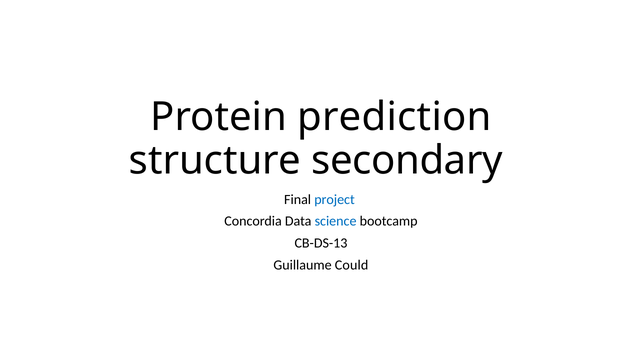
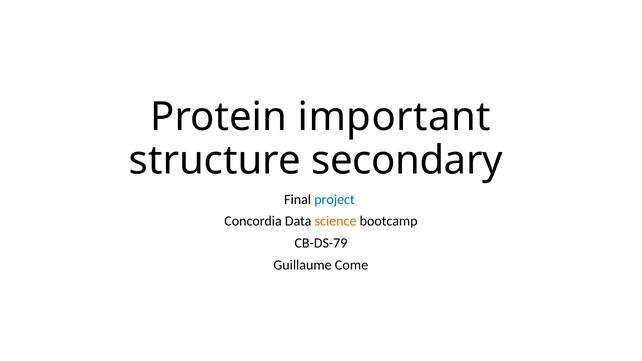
prediction: prediction -> important (394, 117)
science colour: blue -> orange (336, 221)
CB-DS-13: CB-DS-13 -> CB-DS-79 (321, 243)
Could: Could -> Come (352, 265)
